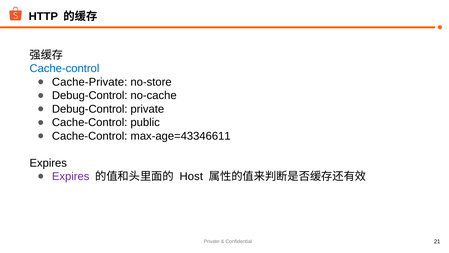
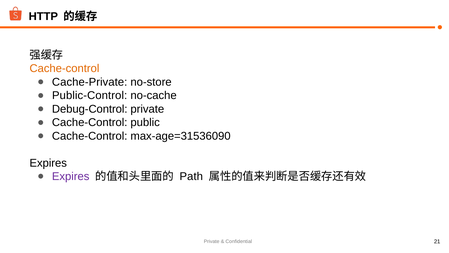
Cache-control colour: blue -> orange (64, 68)
Debug-Control: Debug-Control -> Public-Control (90, 95)
max-age=43346611: max-age=43346611 -> max-age=31536090 (181, 136)
Host: Host -> Path (191, 176)
